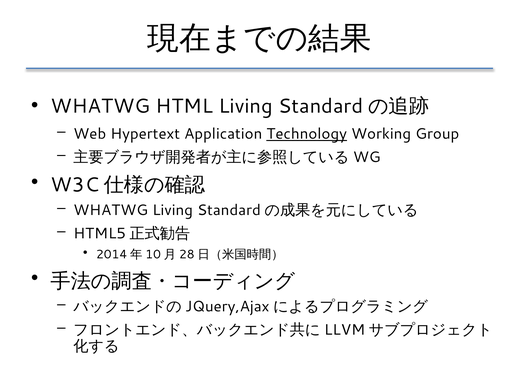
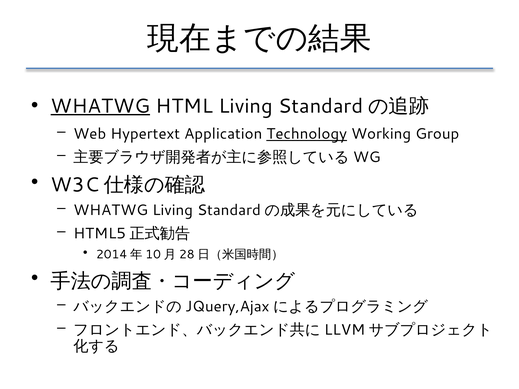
WHATWG underline: none -> present (100, 106)
